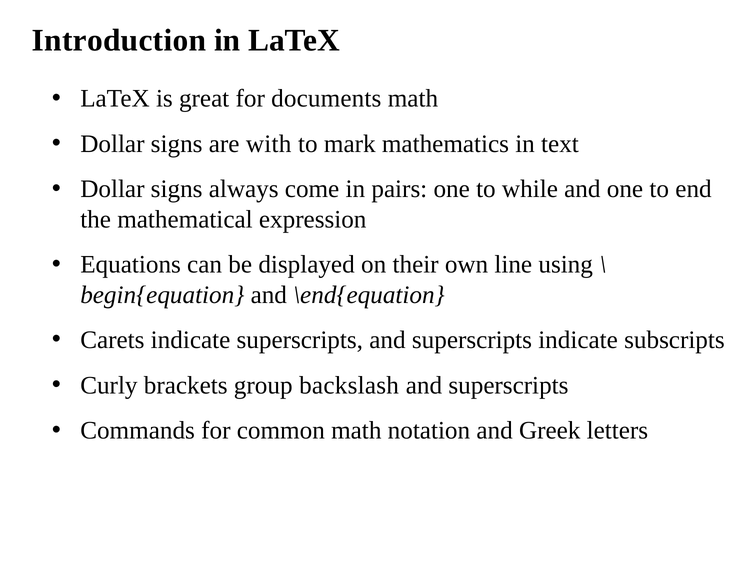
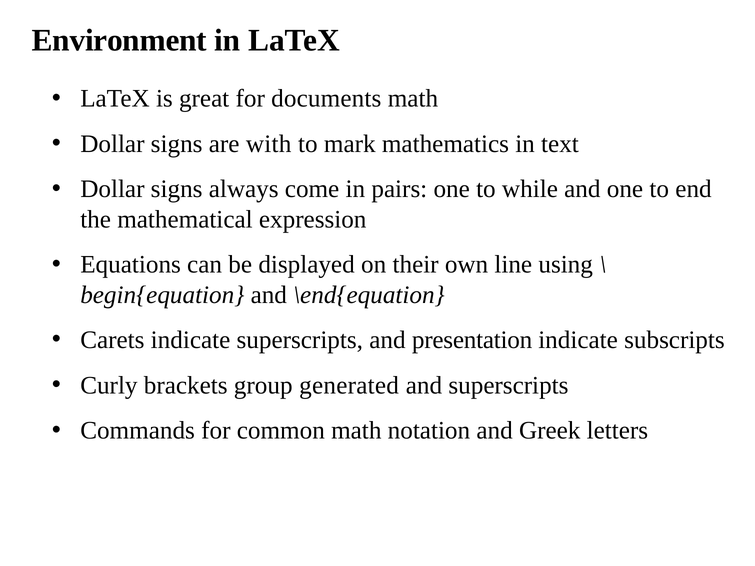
Introduction: Introduction -> Environment (119, 41)
superscripts and superscripts: superscripts -> presentation (472, 340)
backslash: backslash -> generated (349, 386)
